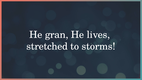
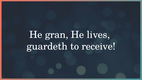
stretched: stretched -> guardeth (47, 46)
storms: storms -> receive (99, 46)
